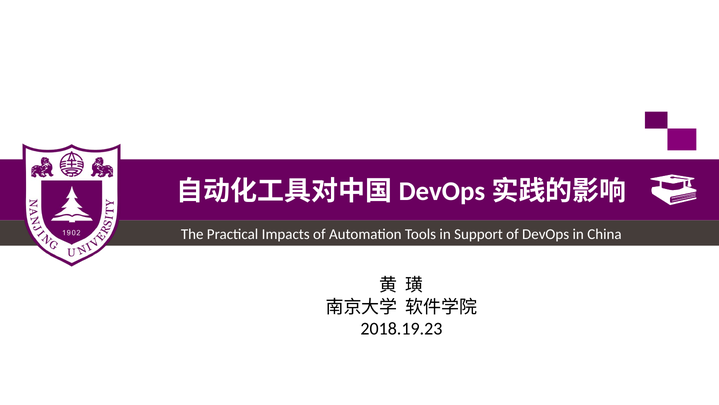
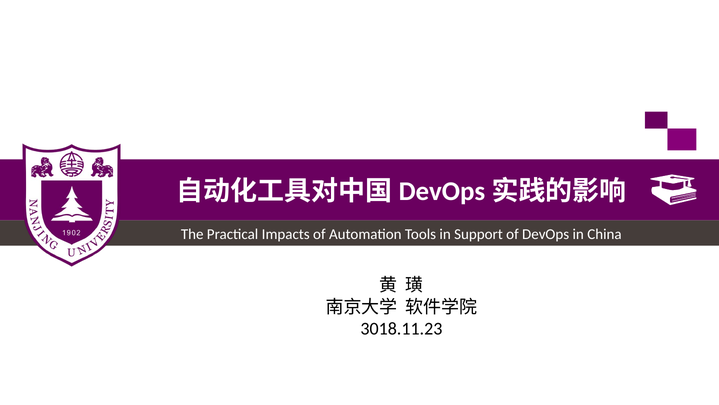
2018.19.23: 2018.19.23 -> 3018.11.23 (401, 328)
